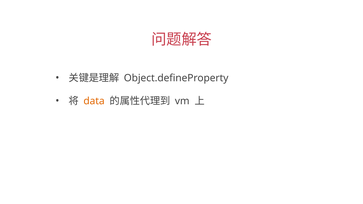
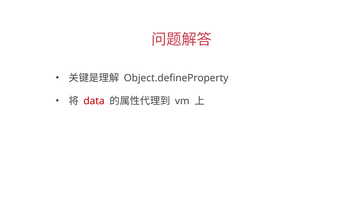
data colour: orange -> red (94, 101)
